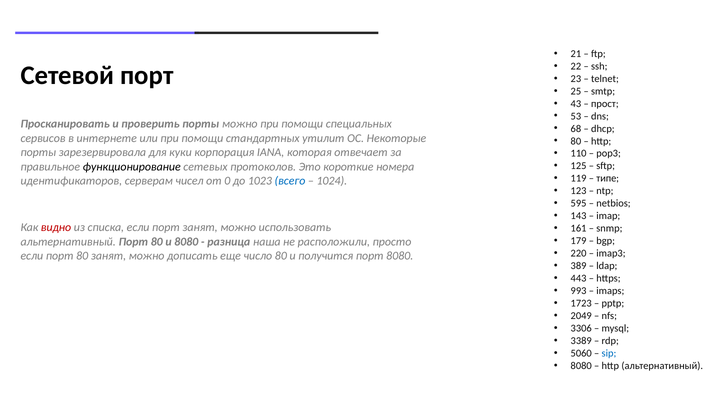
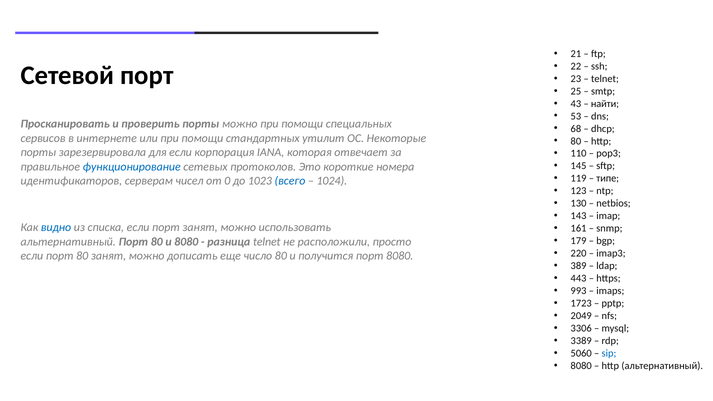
прост: прост -> найти (605, 104)
для куки: куки -> если (181, 152)
125: 125 -> 145 (579, 166)
функционирование colour: black -> blue (132, 167)
595: 595 -> 130 (579, 204)
видно colour: red -> blue (56, 227)
разница наша: наша -> telnet (267, 242)
